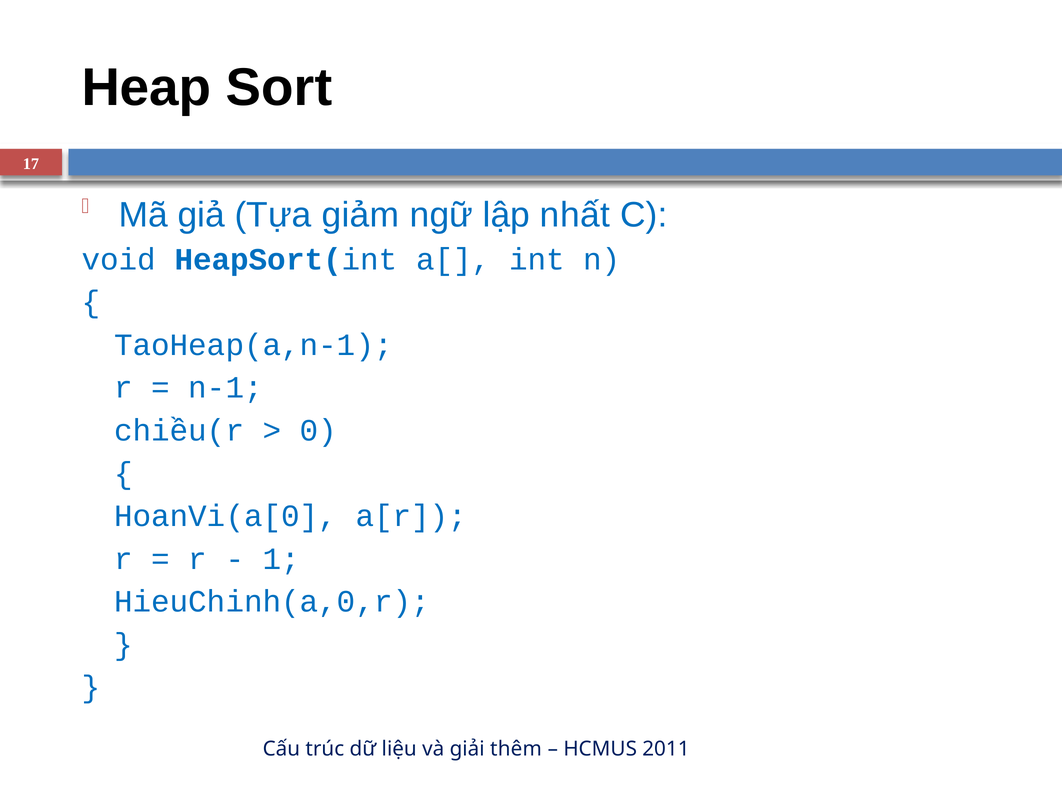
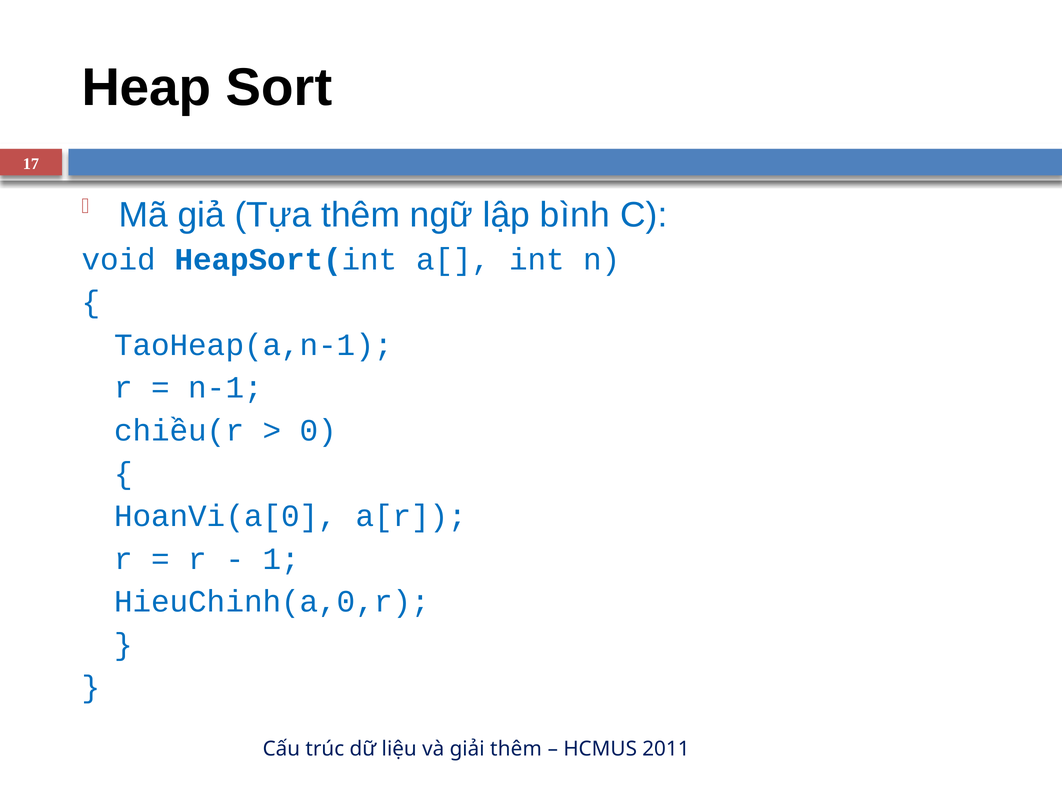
Tựa giảm: giảm -> thêm (361, 215)
nhất: nhất -> bình (575, 215)
